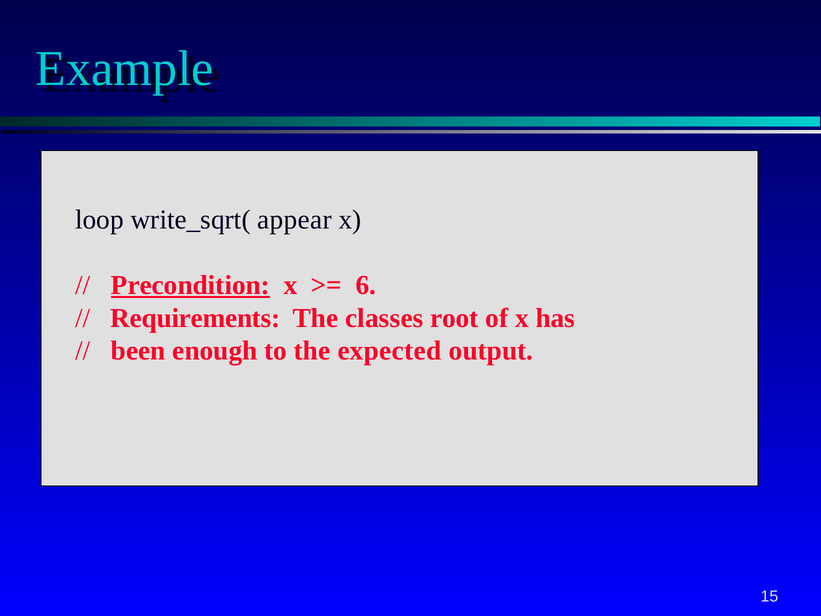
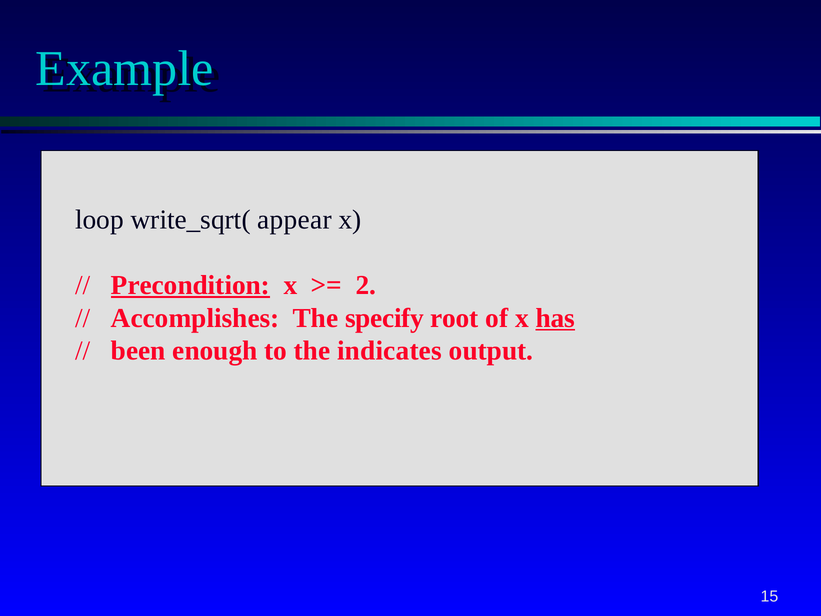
6: 6 -> 2 (366, 285)
Requirements: Requirements -> Accomplishes (195, 318)
classes: classes -> specify (385, 318)
has underline: none -> present (555, 318)
expected: expected -> indicates (389, 351)
